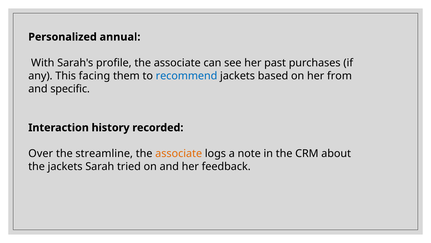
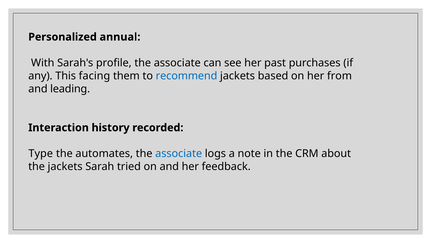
specific: specific -> leading (70, 89)
Over: Over -> Type (41, 153)
streamline: streamline -> automates (104, 153)
associate colour: orange -> blue (179, 153)
